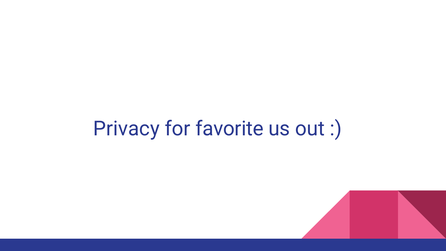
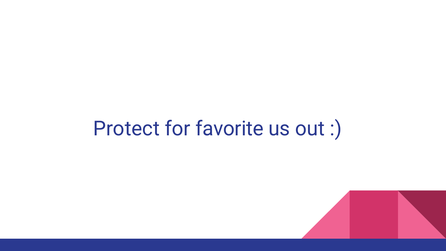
Privacy: Privacy -> Protect (126, 129)
